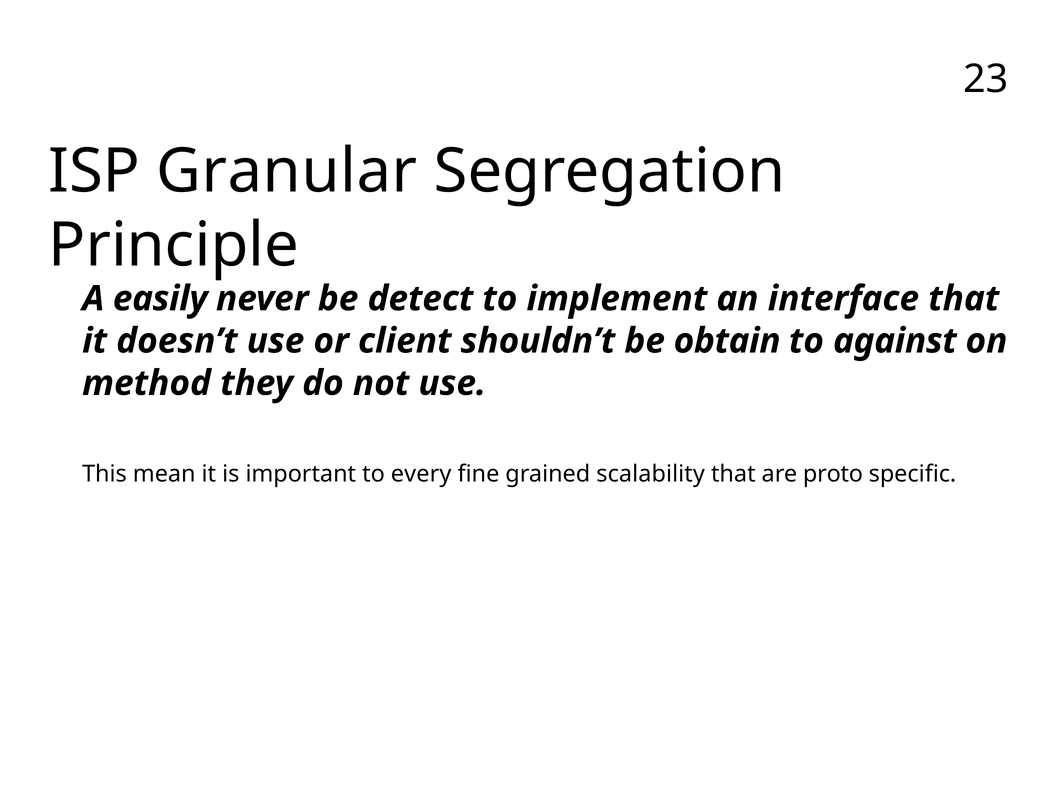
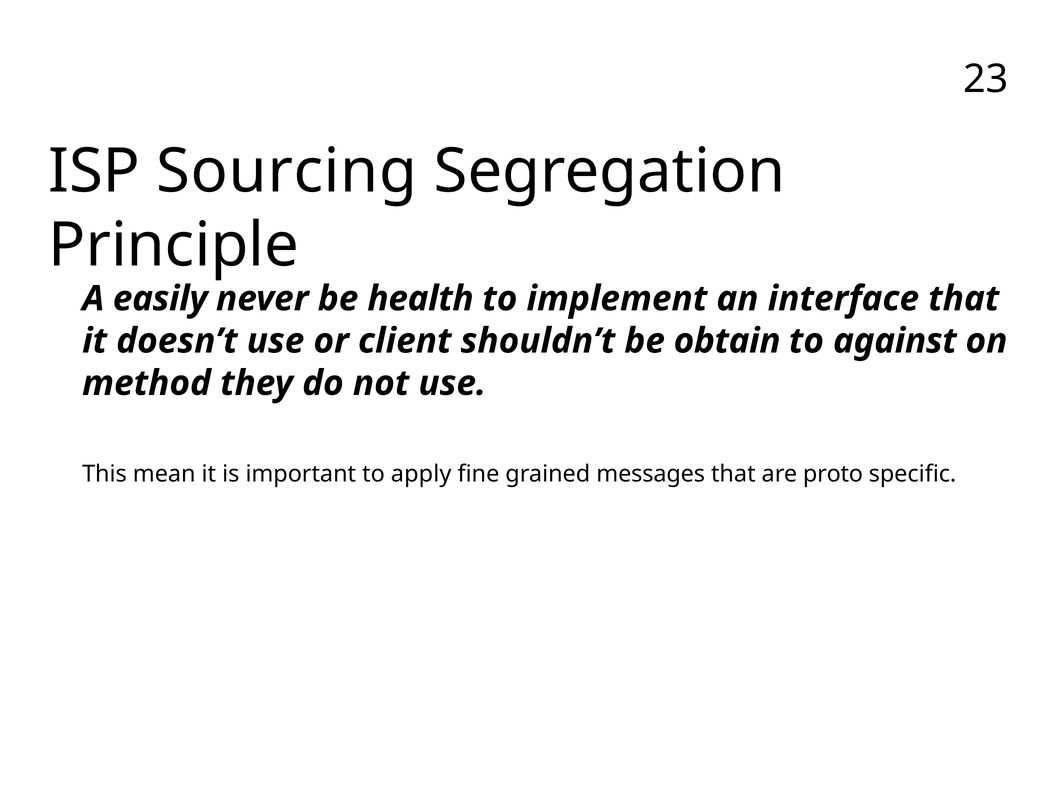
Granular: Granular -> Sourcing (287, 171)
detect: detect -> health (421, 299)
every: every -> apply (421, 474)
scalability: scalability -> messages (651, 474)
